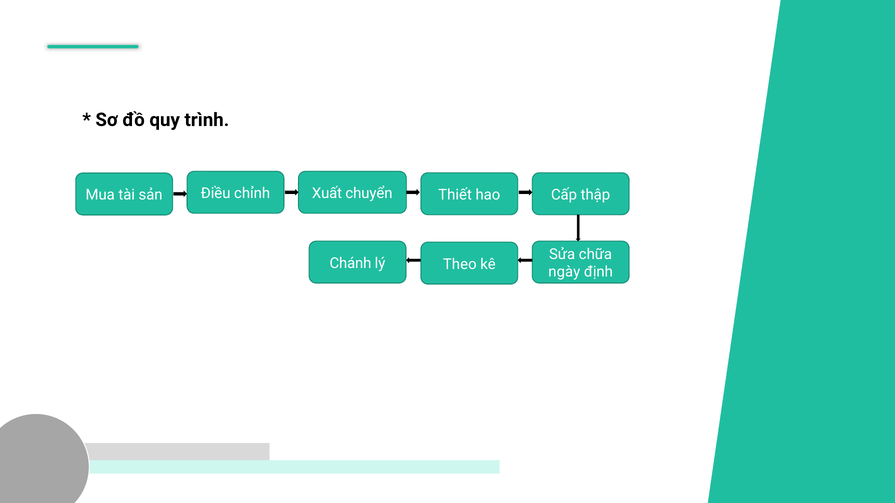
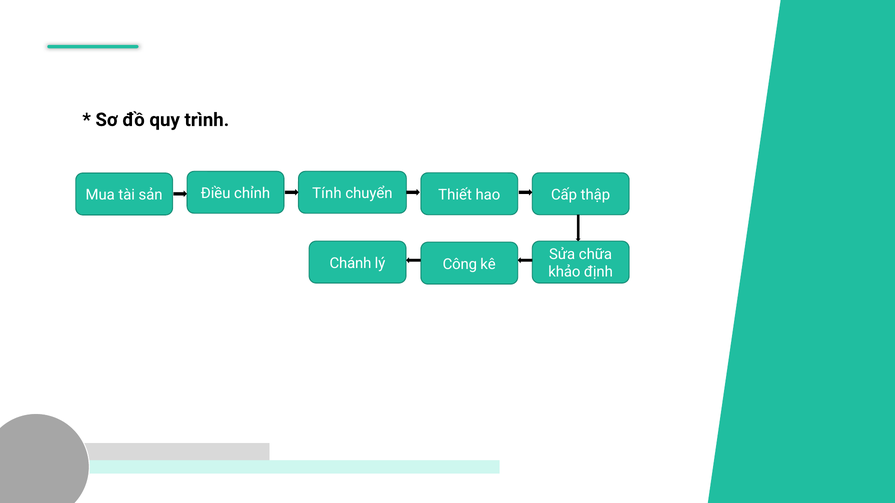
Xuất: Xuất -> Tính (327, 193)
Theo: Theo -> Công (460, 264)
ngày: ngày -> khảo (564, 272)
